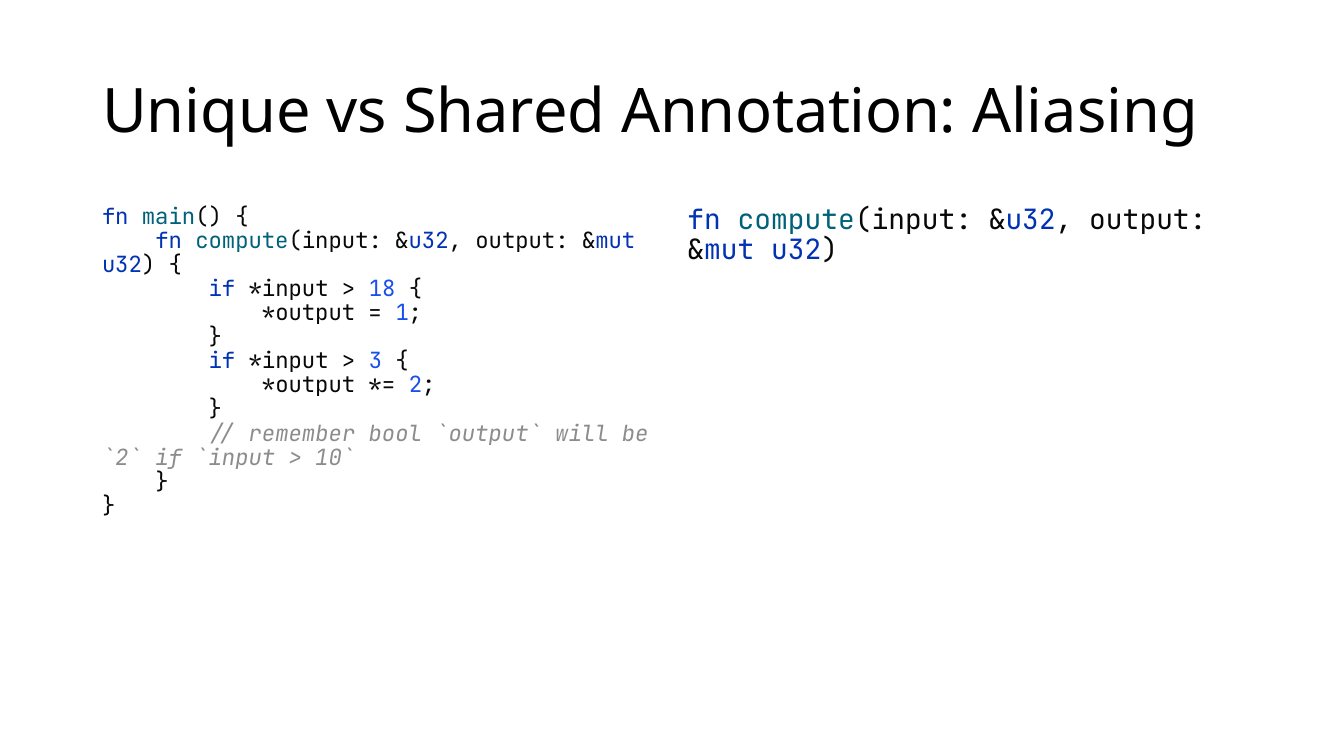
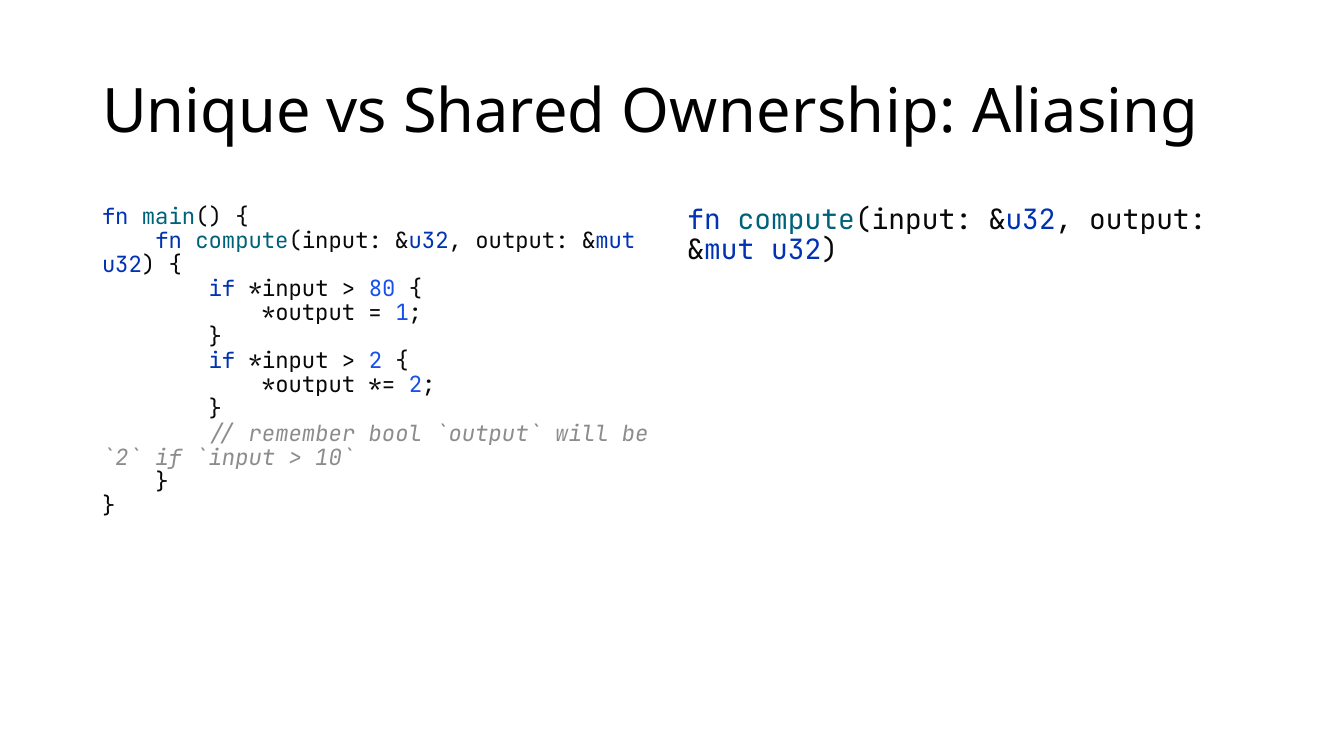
Annotation: Annotation -> Ownership (789, 112)
18: 18 -> 80 (382, 289)
3: 3 -> 2 (375, 361)
